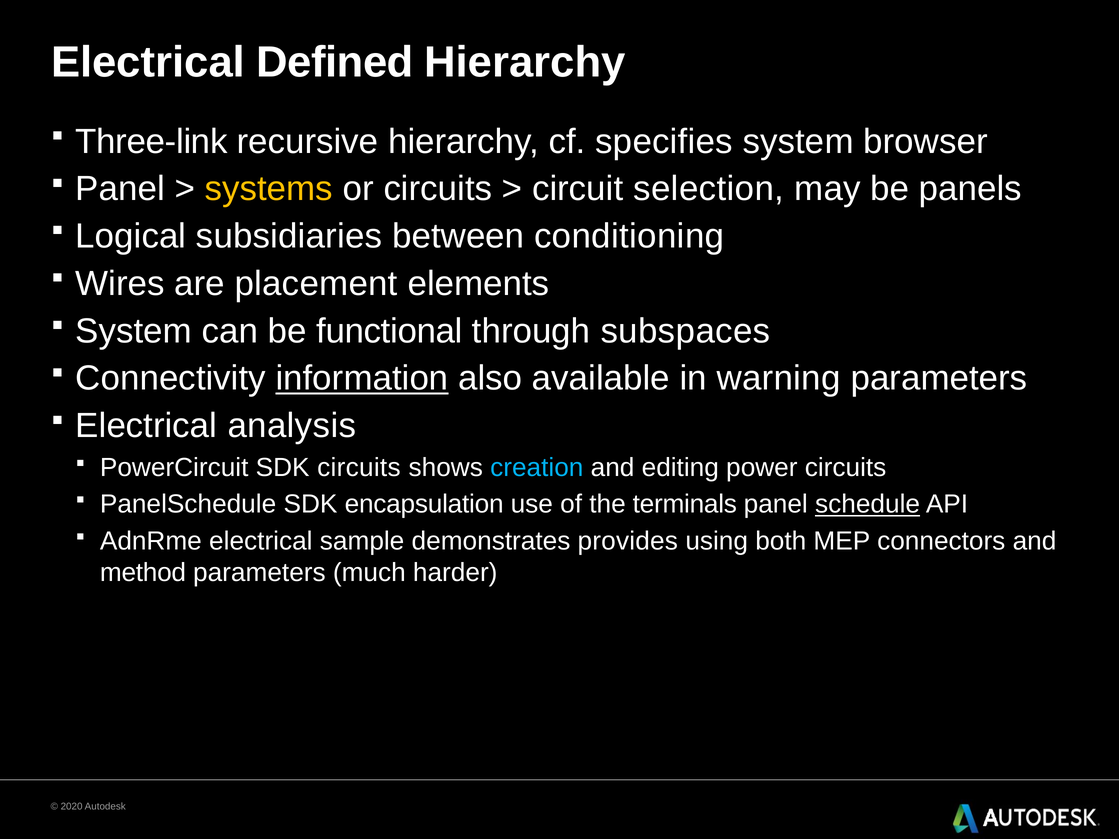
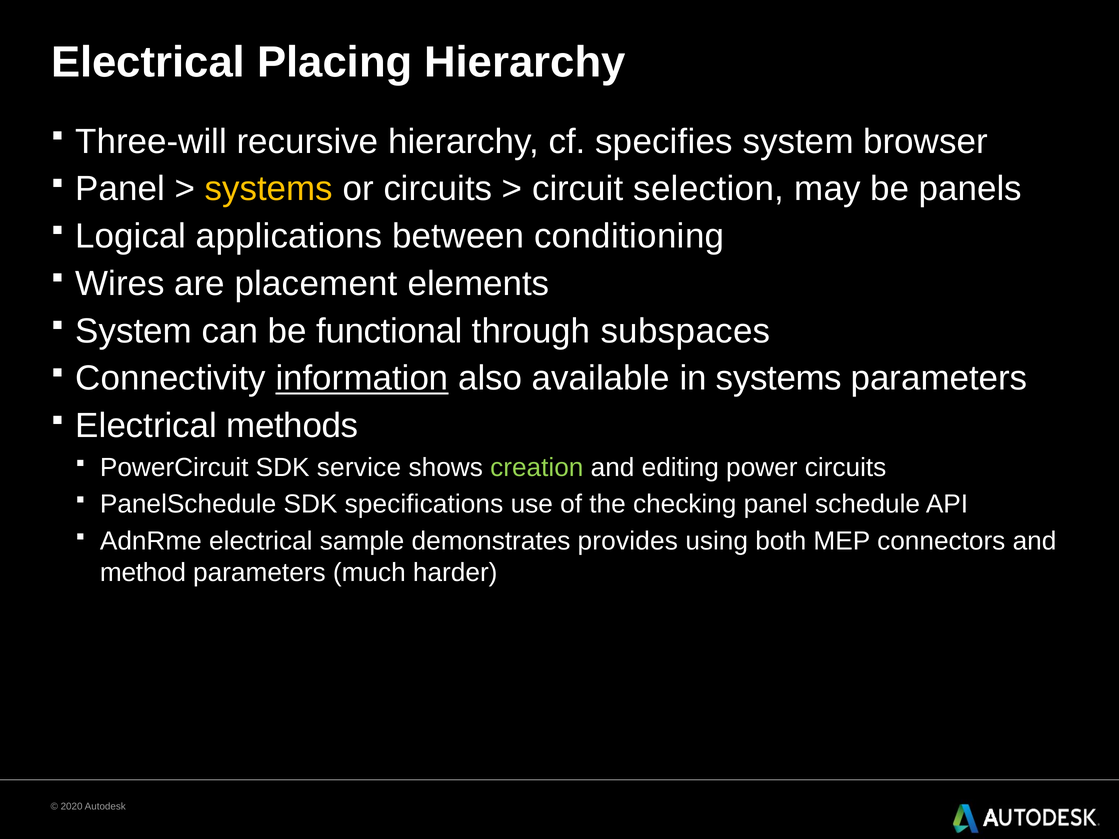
Defined: Defined -> Placing (335, 62)
Three-link: Three-link -> Three-will (151, 142)
subsidiaries: subsidiaries -> applications (289, 236)
in warning: warning -> systems (779, 379)
analysis: analysis -> methods (292, 426)
SDK circuits: circuits -> service (359, 467)
creation colour: light blue -> light green (537, 467)
encapsulation: encapsulation -> specifications (424, 504)
terminals: terminals -> checking (685, 504)
schedule underline: present -> none (868, 504)
